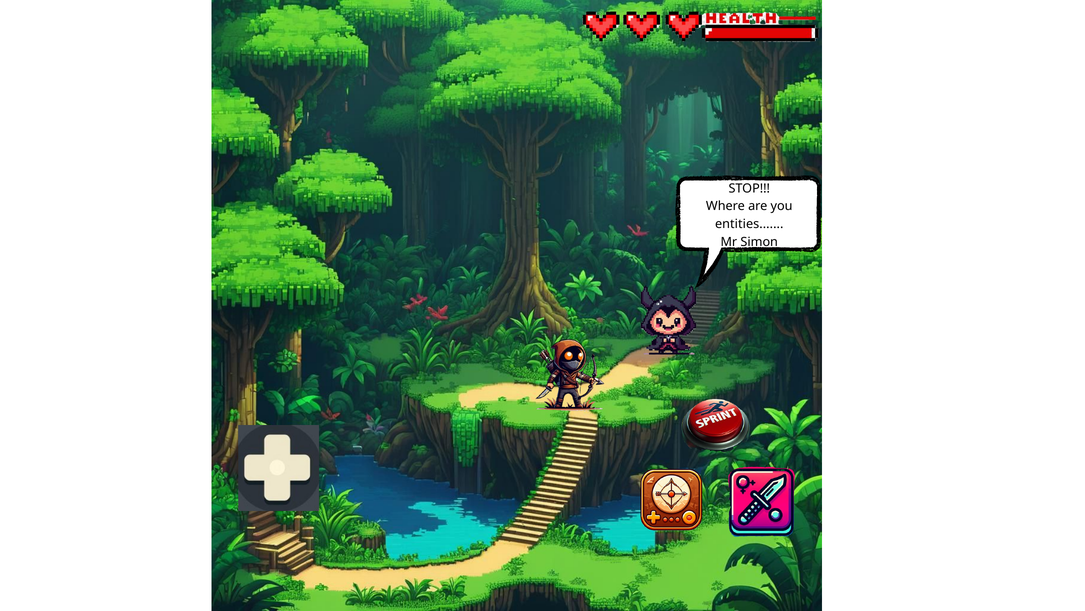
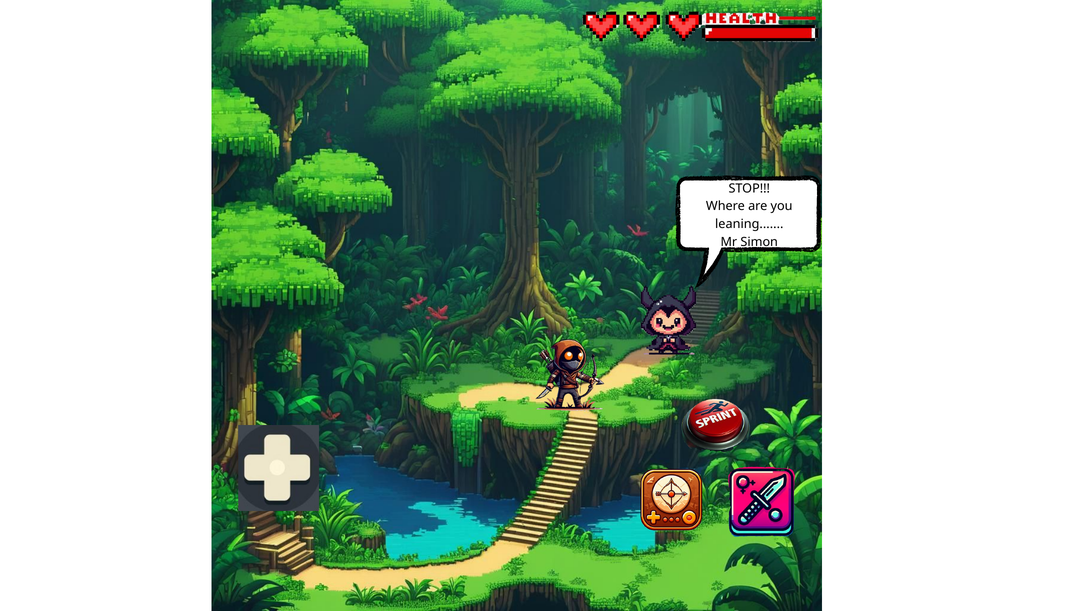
entities: entities -> leaning (749, 224)
